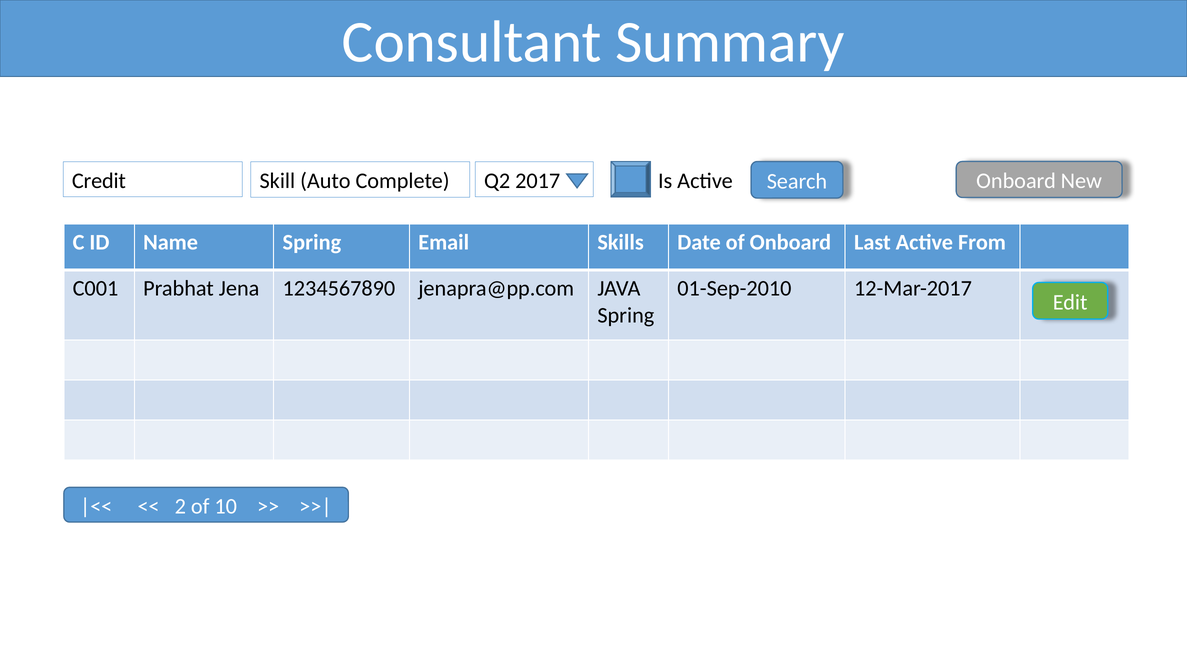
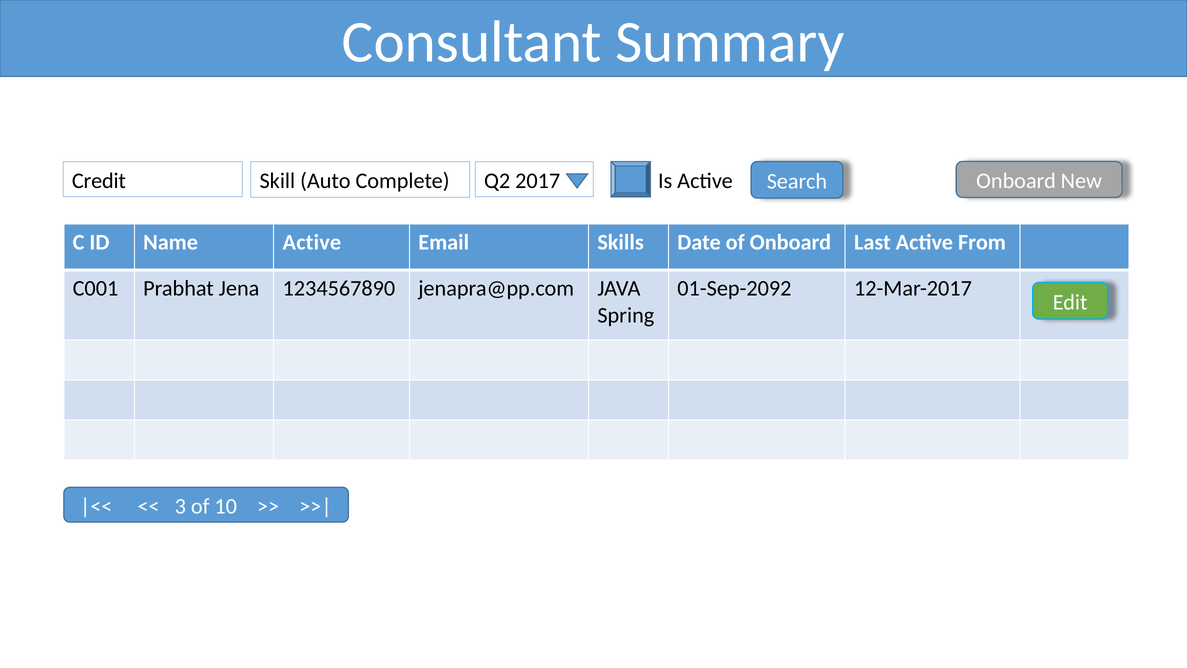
Name Spring: Spring -> Active (312, 242)
01-Sep-2010: 01-Sep-2010 -> 01-Sep-2092 (734, 288)
2: 2 -> 3 (180, 506)
